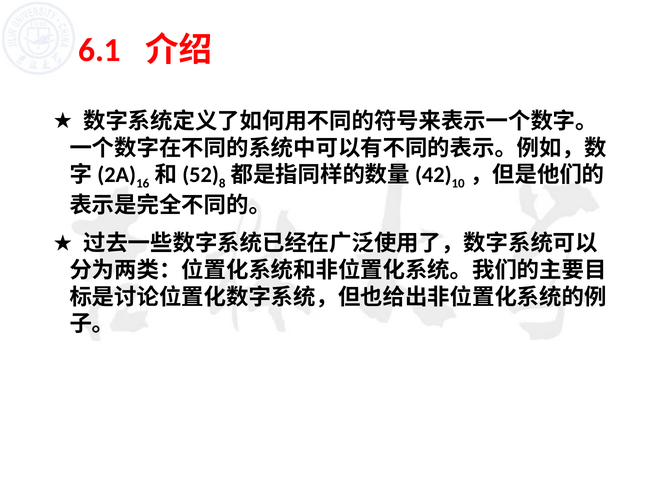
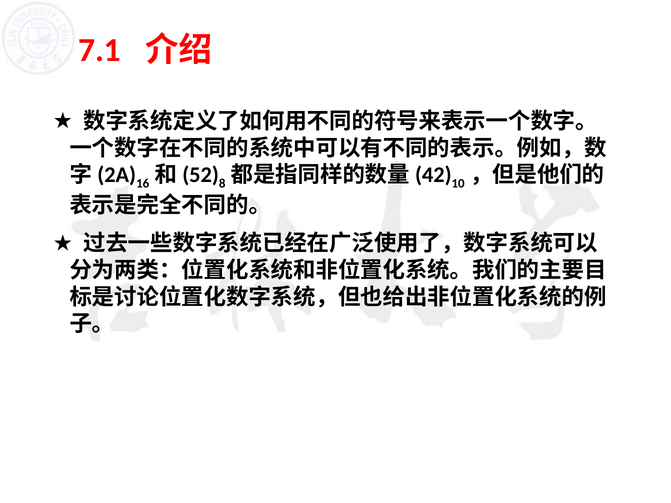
6.1: 6.1 -> 7.1 (99, 50)
